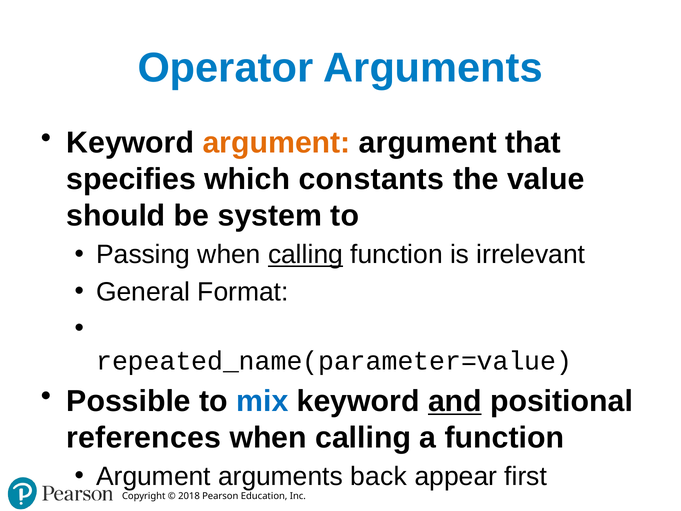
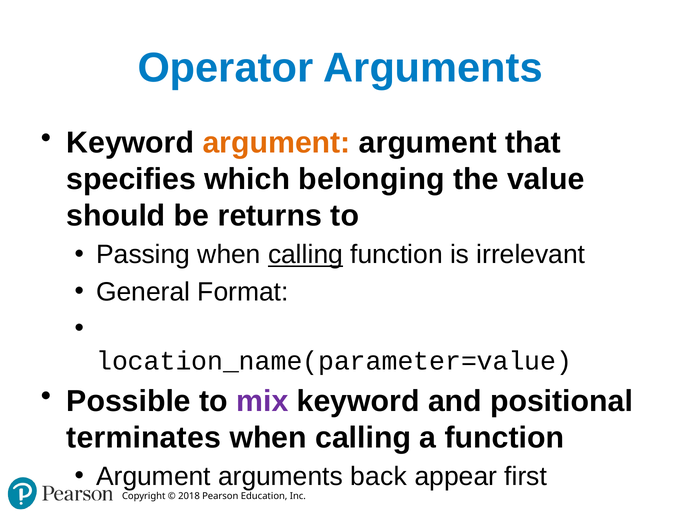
constants: constants -> belonging (372, 179)
system: system -> returns (270, 216)
repeated_name(parameter=value: repeated_name(parameter=value -> location_name(parameter=value (334, 361)
mix colour: blue -> purple (262, 401)
and underline: present -> none (455, 401)
references: references -> terminates (144, 437)
